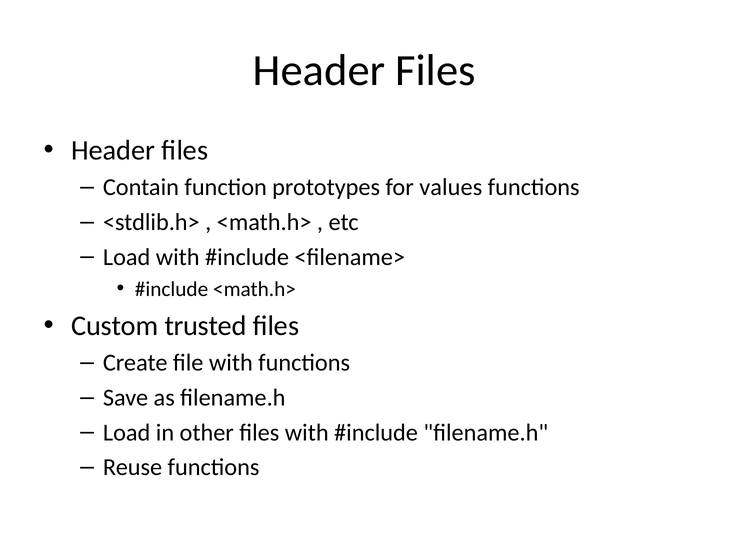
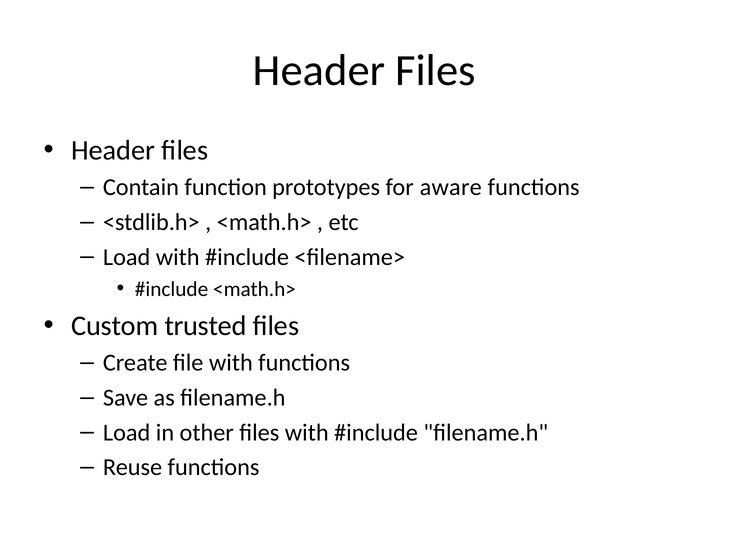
values: values -> aware (451, 187)
